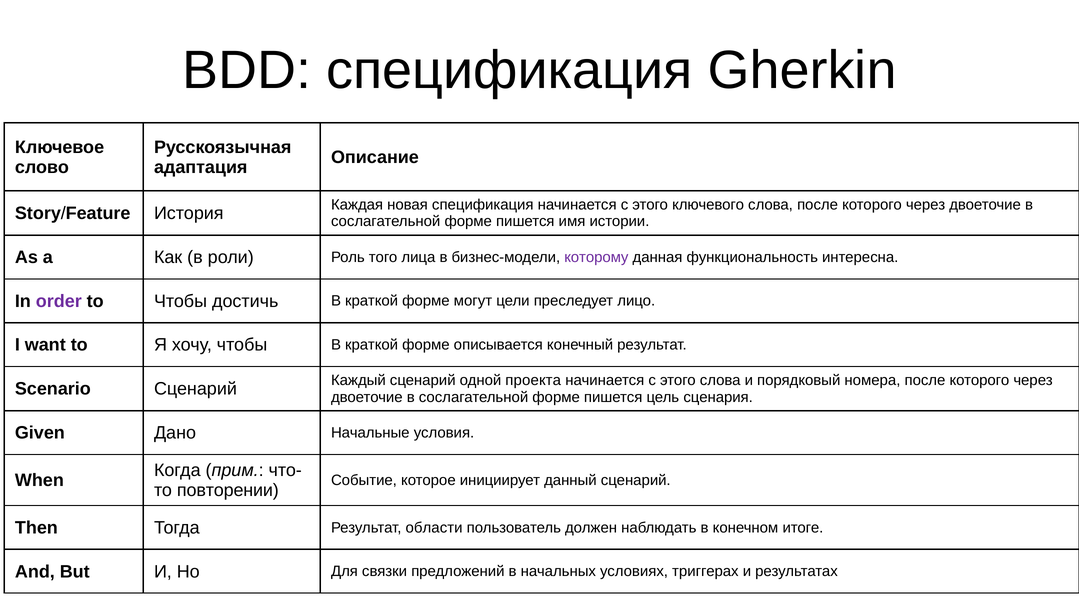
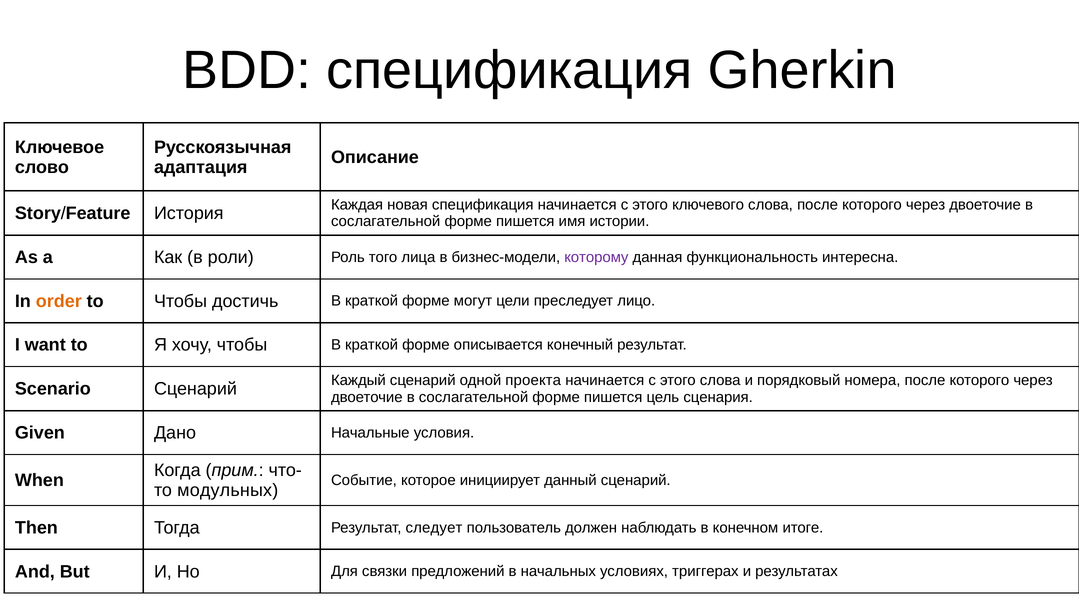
order colour: purple -> orange (59, 301)
повторении: повторении -> модульных (228, 490)
области: области -> следует (434, 528)
